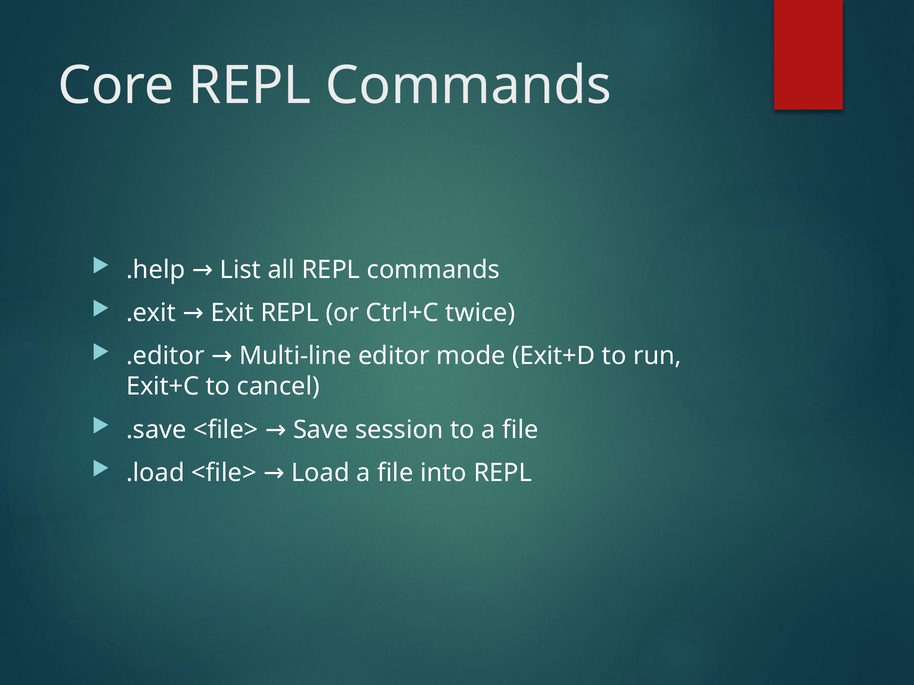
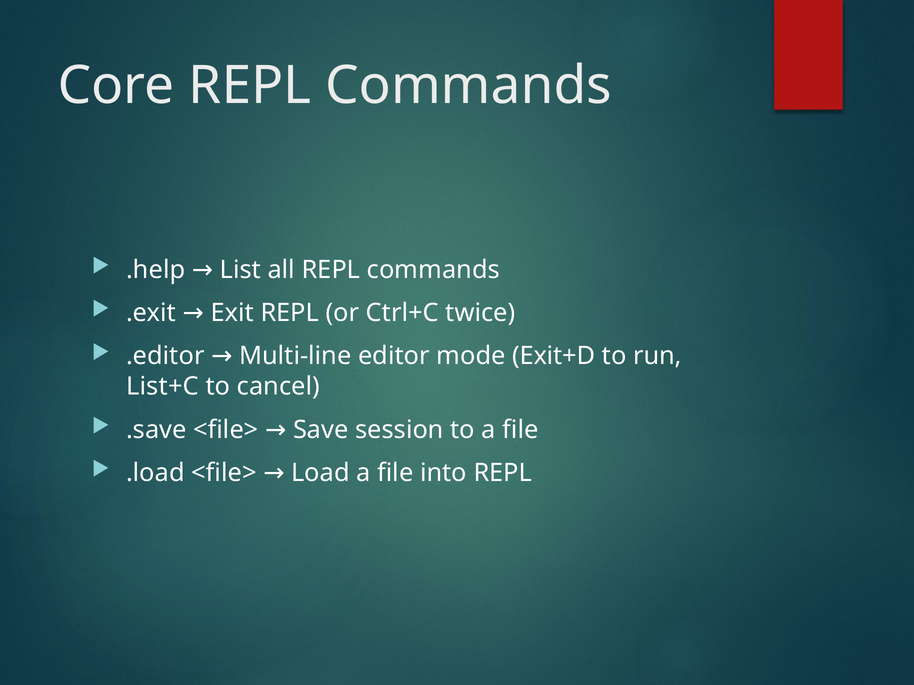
Exit+C: Exit+C -> List+C (163, 387)
